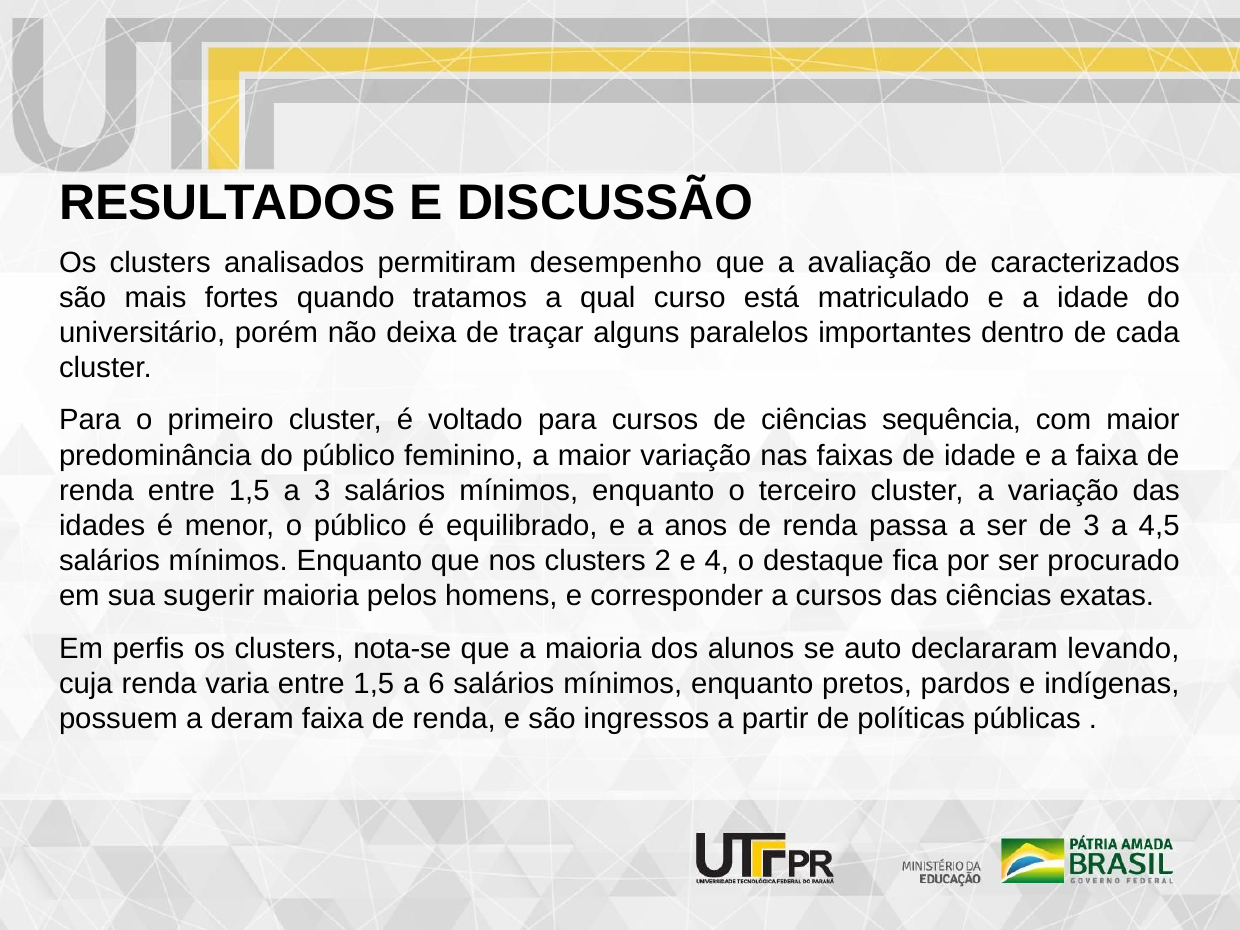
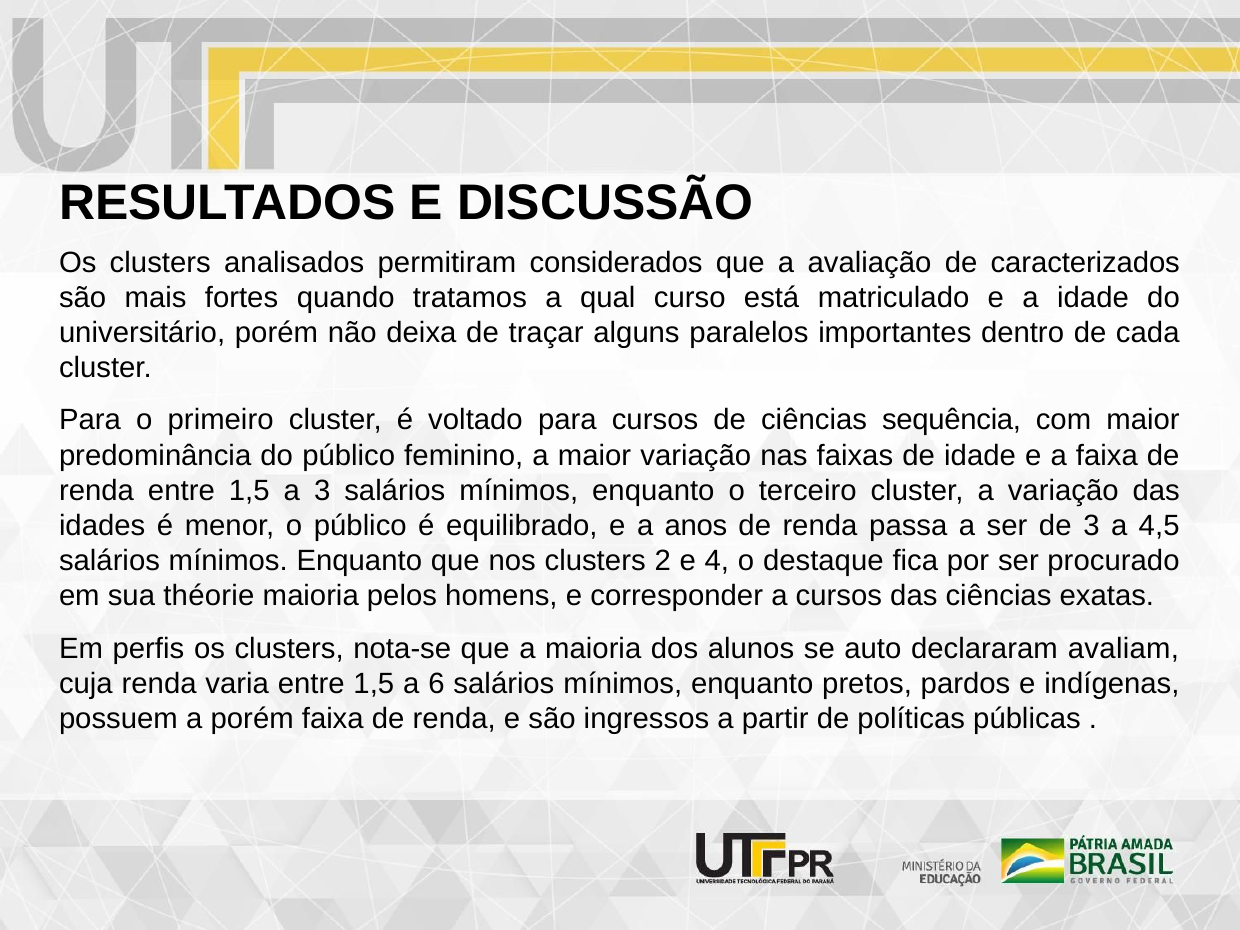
desempenho: desempenho -> considerados (616, 262)
sugerir: sugerir -> théorie (209, 596)
levando: levando -> avaliam (1123, 648)
a deram: deram -> porém (252, 719)
